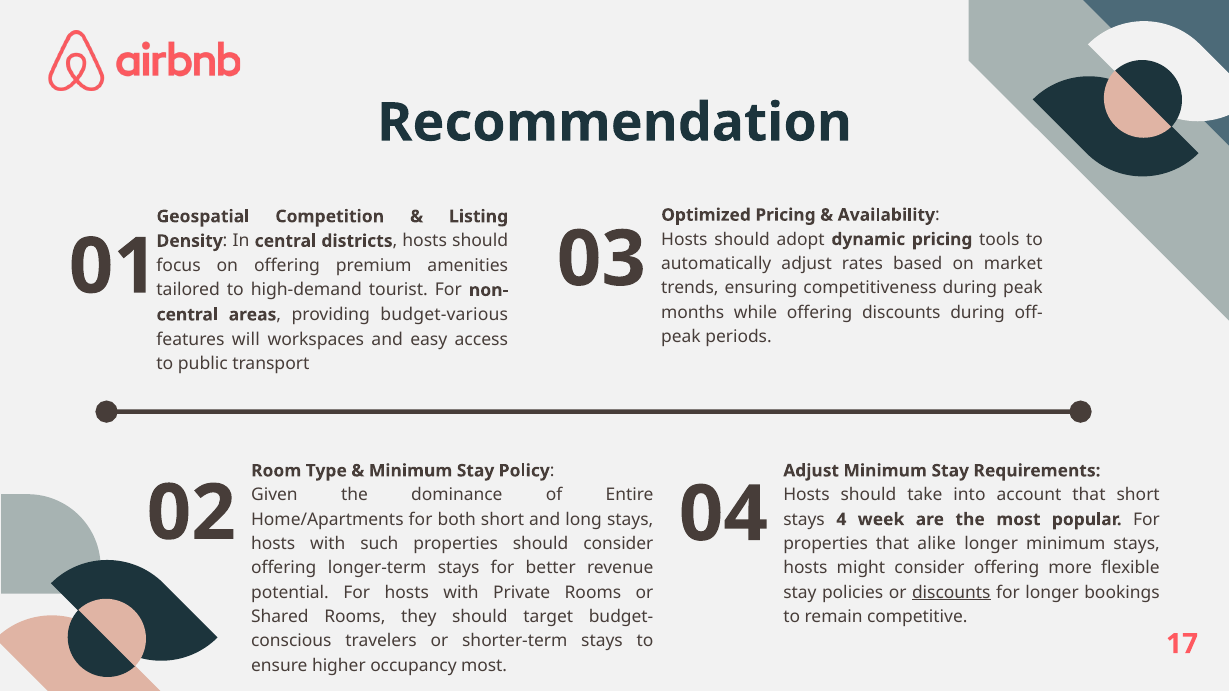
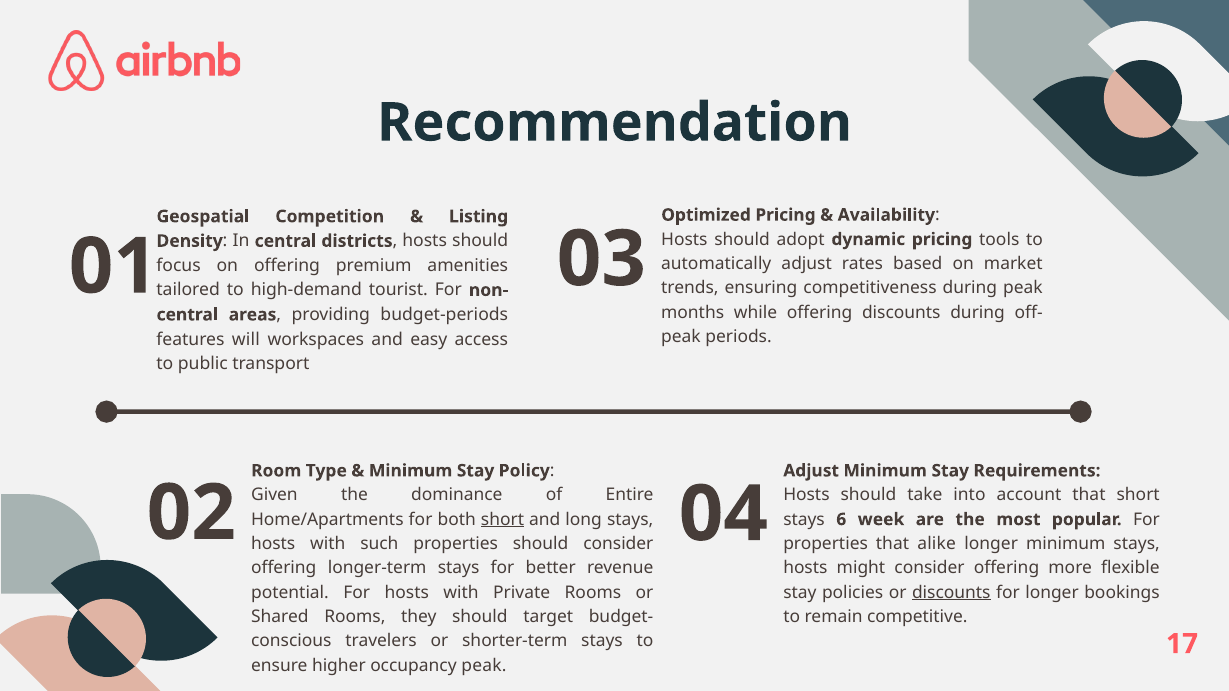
budget-various: budget-various -> budget-periods (444, 315)
short underline: none -> present (502, 520)
4: 4 -> 6 (841, 520)
occupancy most: most -> peak (484, 666)
